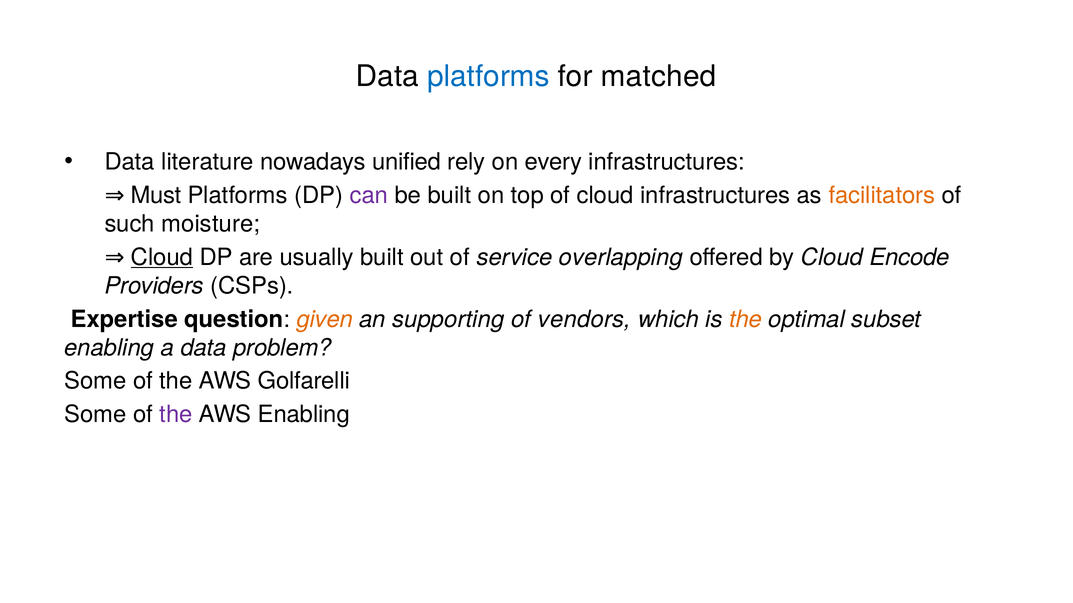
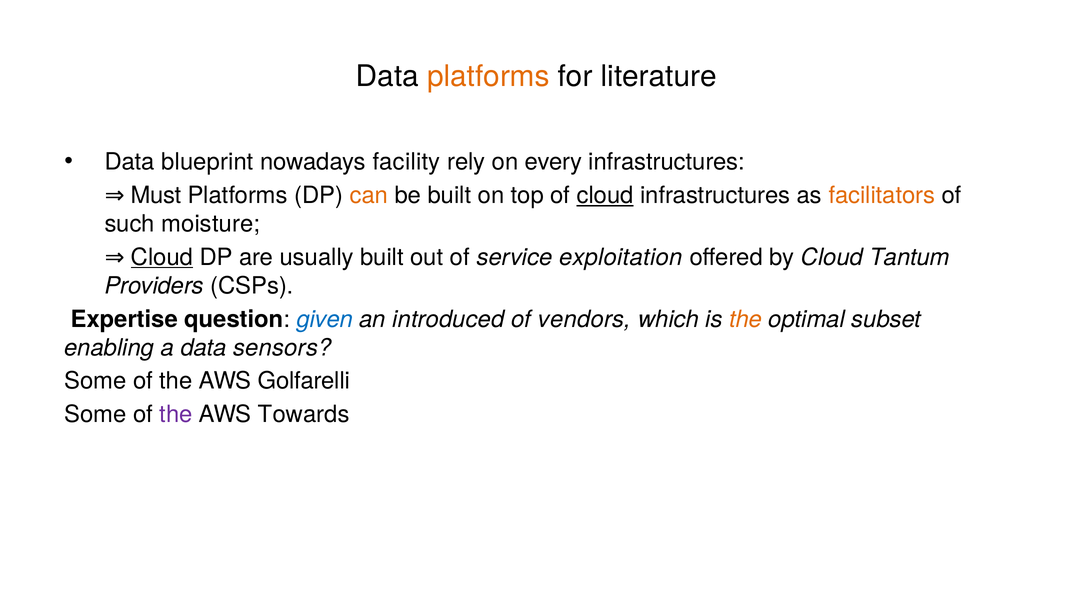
platforms colour: blue -> orange (488, 77)
matched: matched -> literature (659, 77)
literature: literature -> blueprint (207, 162)
unified: unified -> facility (406, 162)
can colour: purple -> orange (369, 196)
cloud underline: none -> present (605, 196)
overlapping: overlapping -> exploitation (621, 258)
Encode: Encode -> Tantum (910, 258)
given colour: orange -> blue (325, 319)
supporting: supporting -> introduced (448, 319)
problem: problem -> sensors (282, 348)
AWS Enabling: Enabling -> Towards (304, 415)
